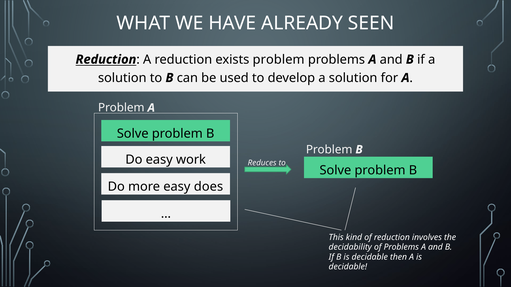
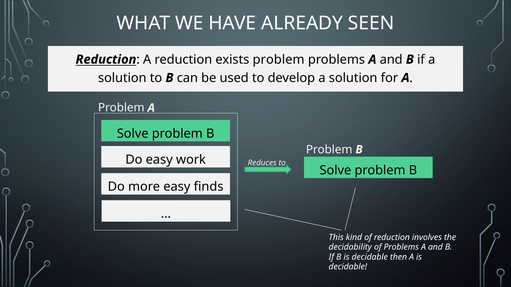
does: does -> finds (209, 187)
